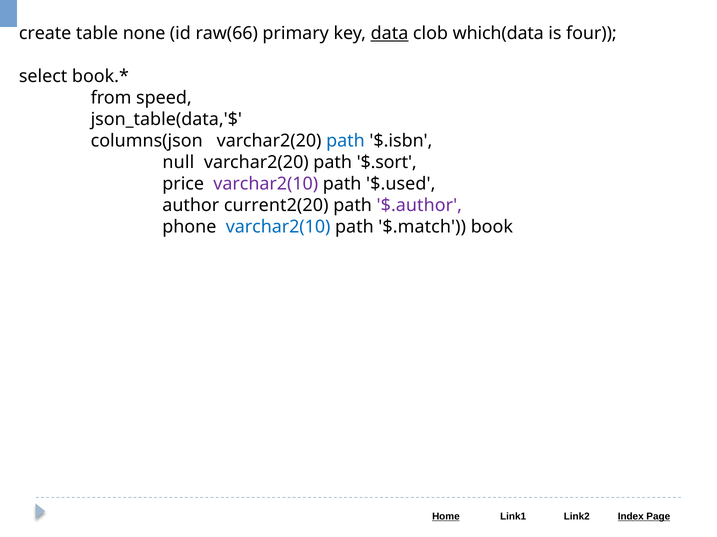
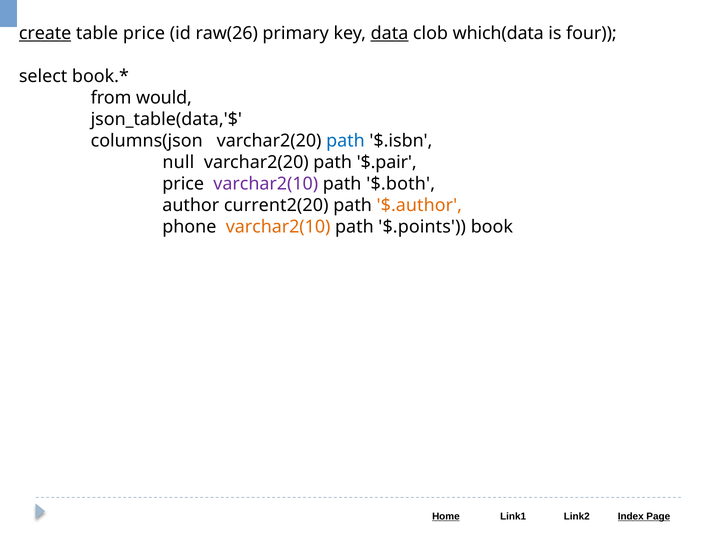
create underline: none -> present (45, 33)
table none: none -> price (144, 33)
raw(66: raw(66 -> raw(26 (227, 33)
speed: speed -> would (164, 98)
$.sort: $.sort -> $.pair (387, 162)
$.used: $.used -> $.both (401, 184)
$.author colour: purple -> orange (419, 206)
varchar2(10 colour: blue -> orange (278, 227)
$.match: $.match -> $.points (422, 227)
